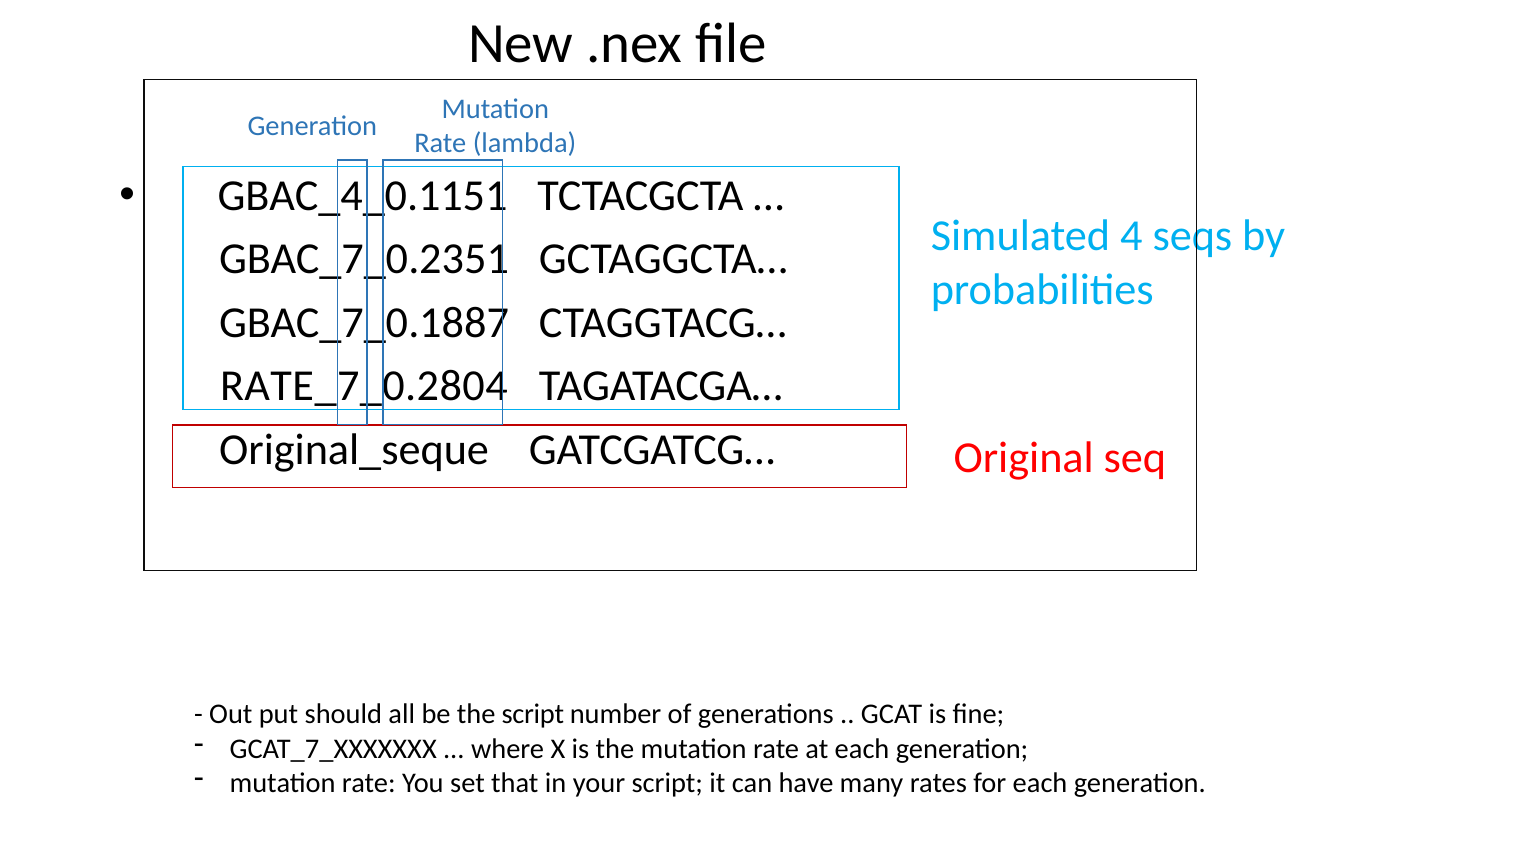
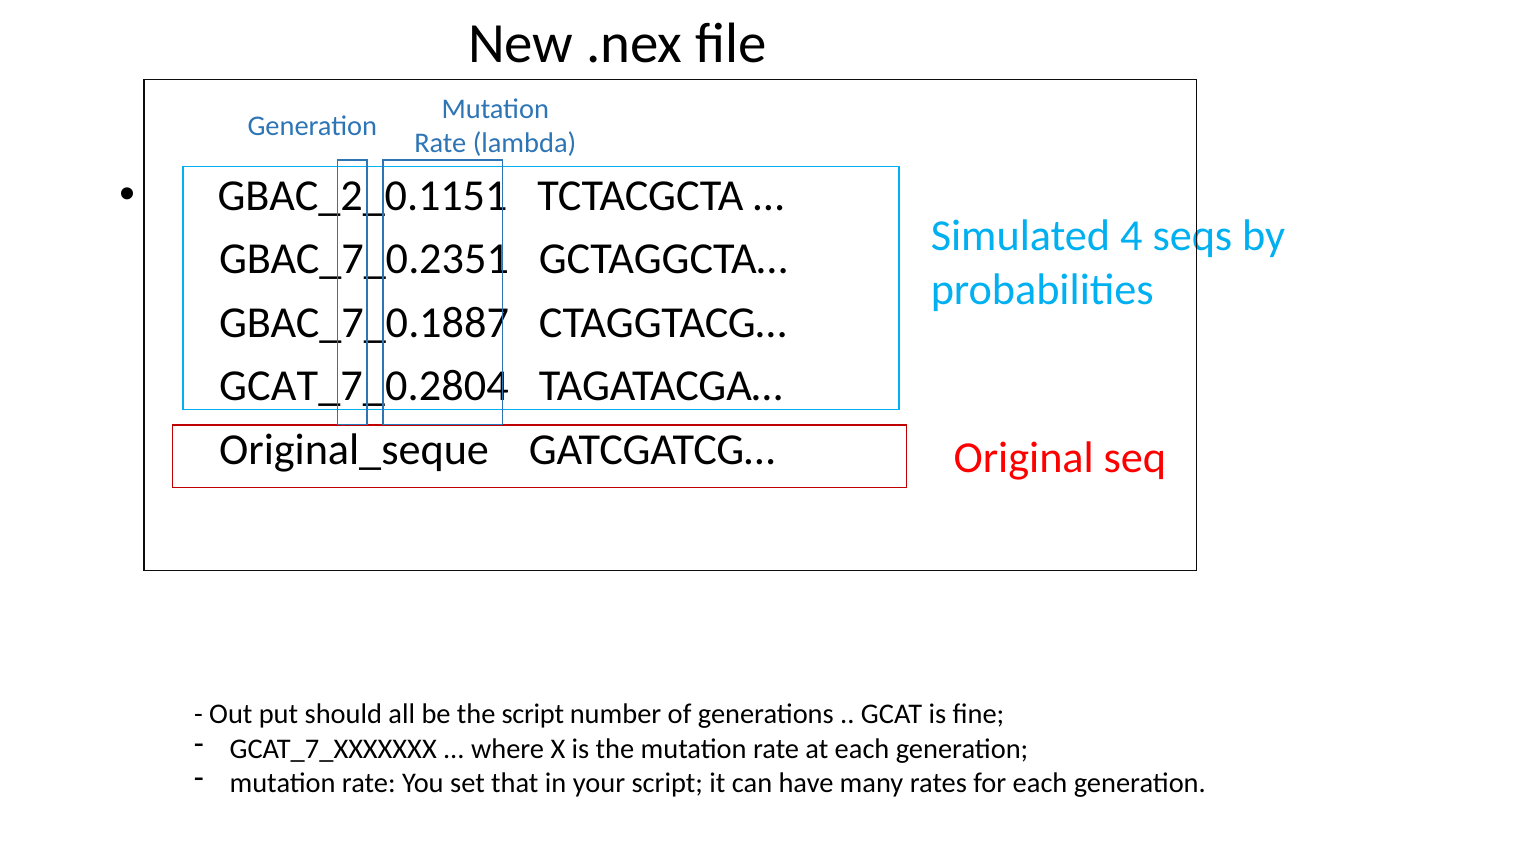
GBAC_4_0.1151: GBAC_4_0.1151 -> GBAC_2_0.1151 (363, 196)
RATE_7_0.2804: RATE_7_0.2804 -> GCAT_7_0.2804 (364, 386)
